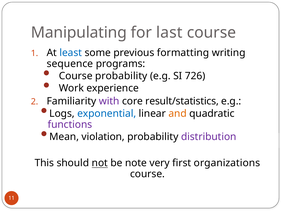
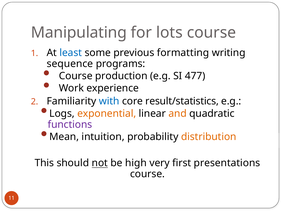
last: last -> lots (169, 32)
Course probability: probability -> production (121, 76)
726: 726 -> 477 (195, 76)
with colour: purple -> blue (109, 101)
exponential colour: blue -> orange (107, 113)
violation: violation -> intuition (103, 137)
distribution colour: purple -> orange (209, 137)
note: note -> high (136, 163)
organizations: organizations -> presentations (227, 163)
